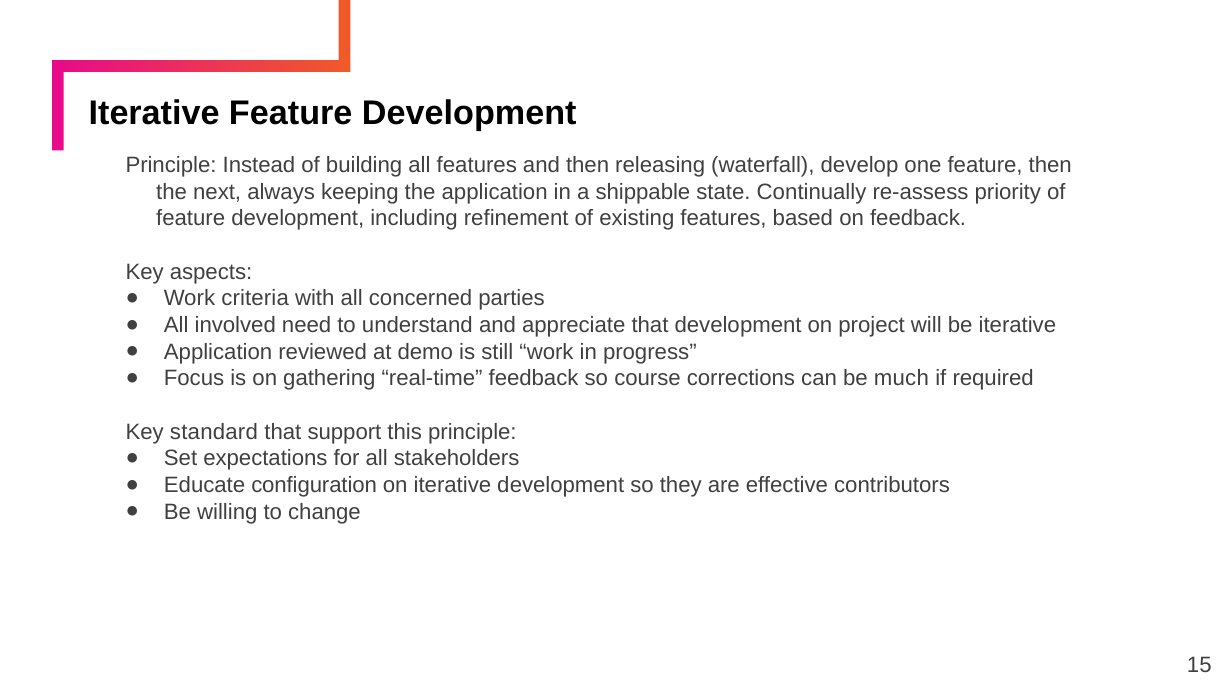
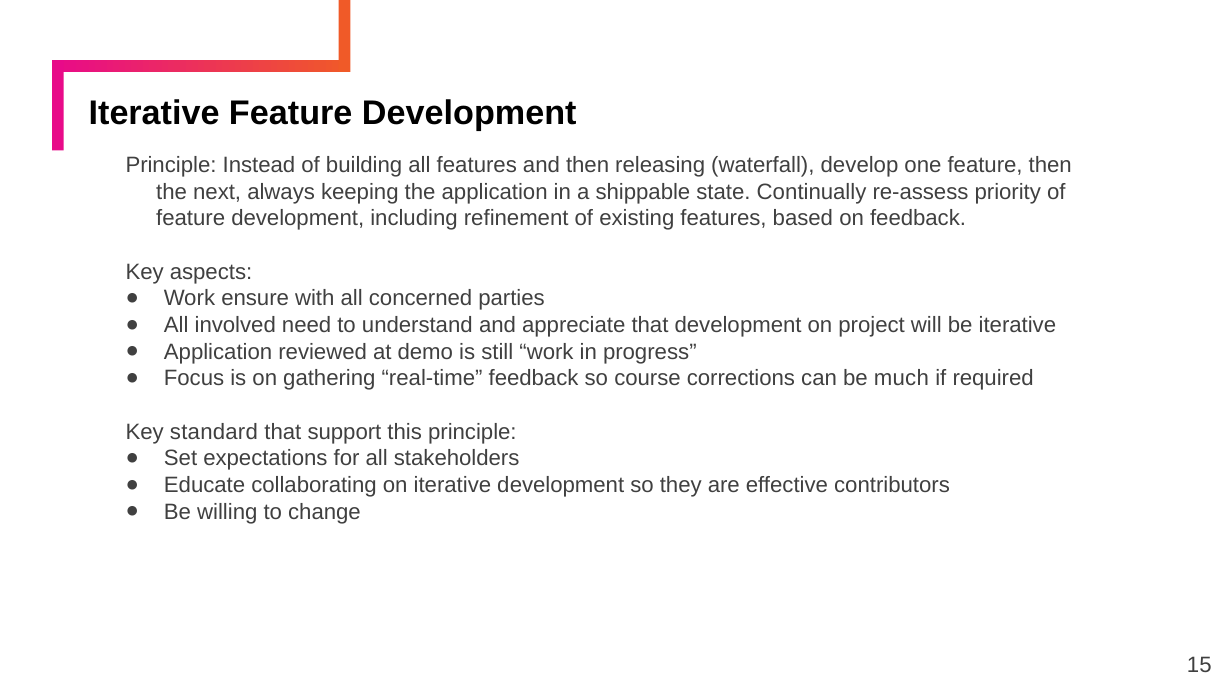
criteria: criteria -> ensure (255, 299)
configuration: configuration -> collaborating (314, 485)
